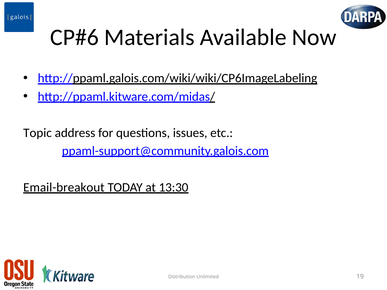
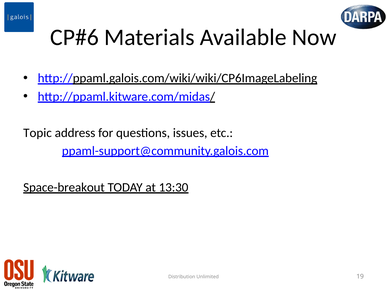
Email-breakout: Email-breakout -> Space-breakout (64, 187)
